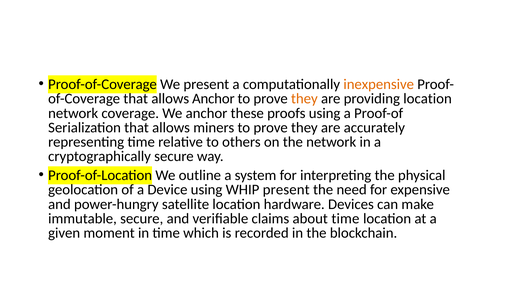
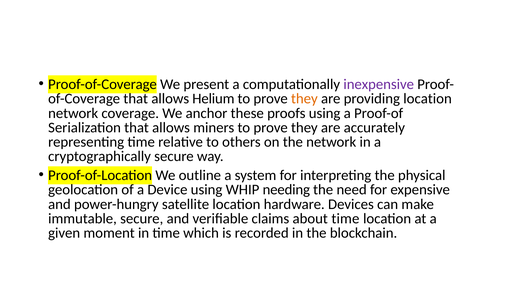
inexpensive colour: orange -> purple (379, 84)
allows Anchor: Anchor -> Helium (213, 99)
WHIP present: present -> needing (286, 190)
